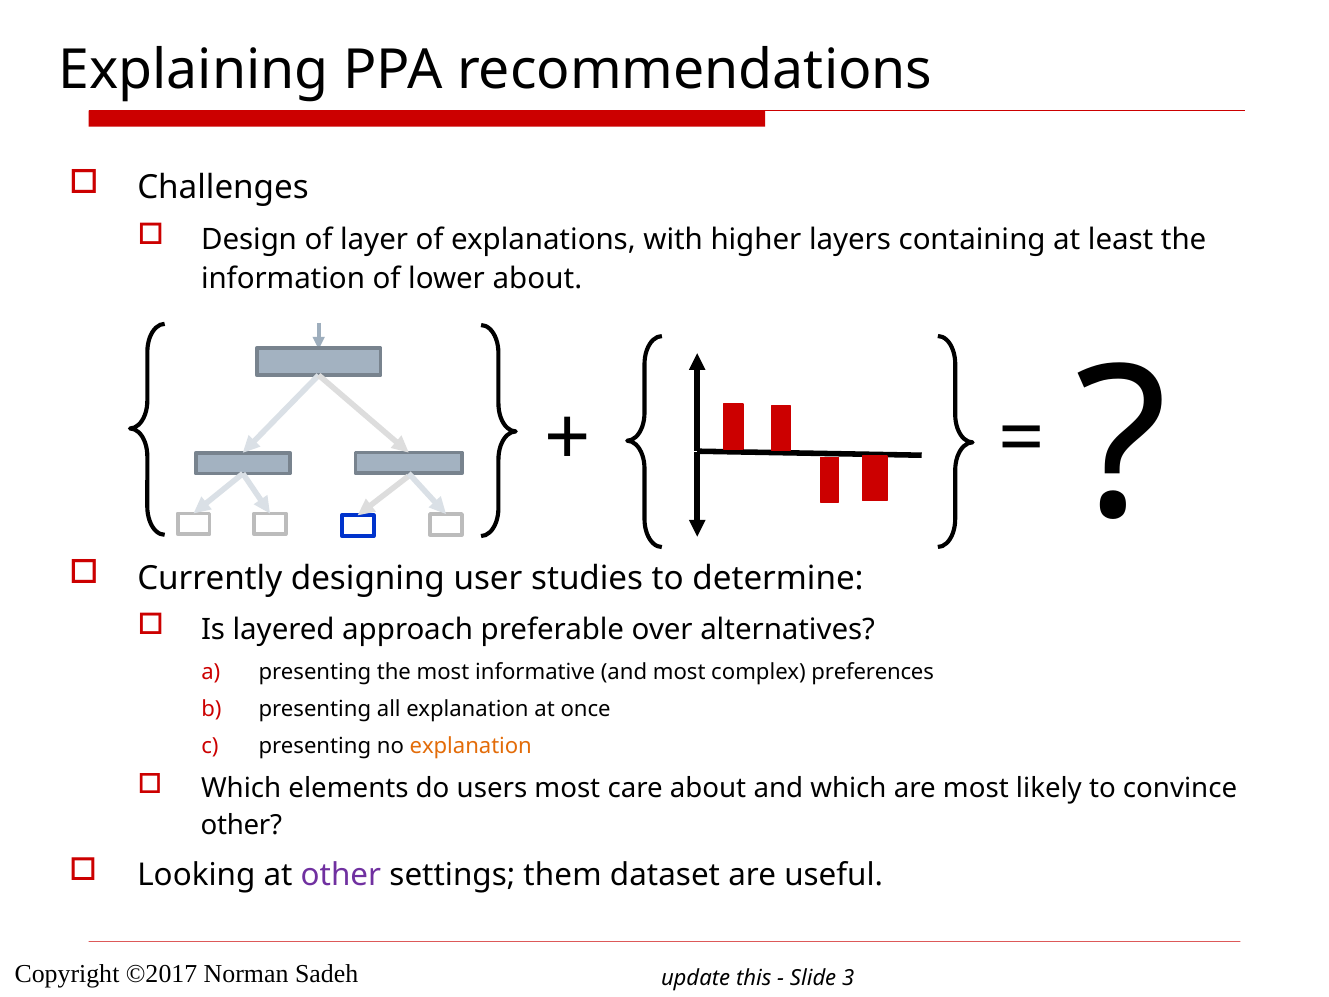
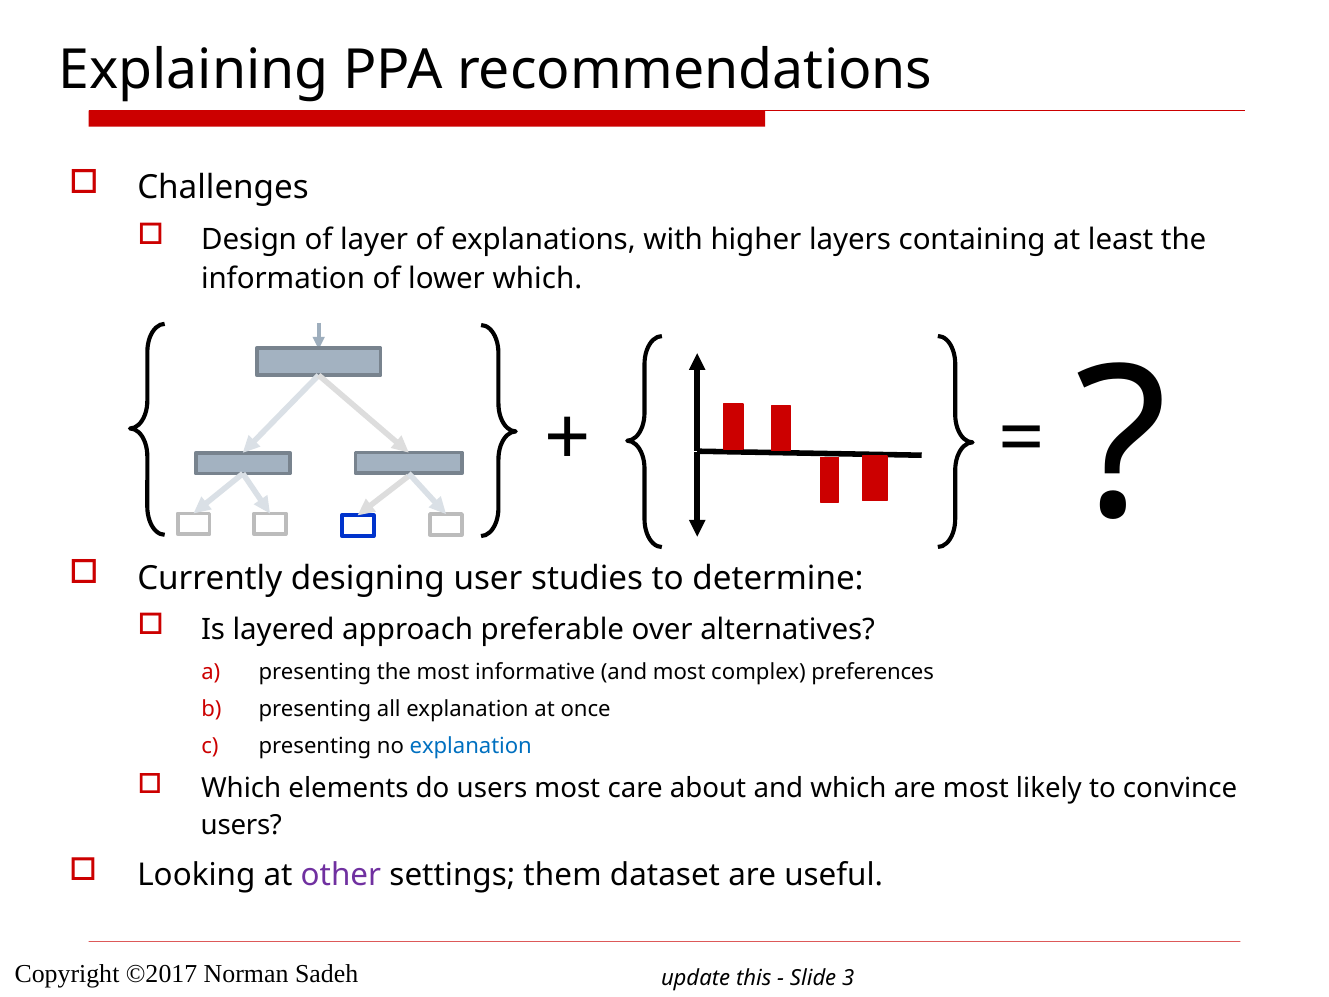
lower about: about -> which (537, 279)
explanation colour: orange -> blue (471, 746)
other: other -> users (241, 825)
